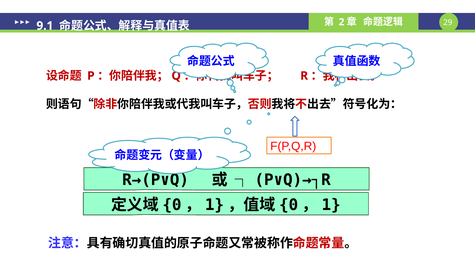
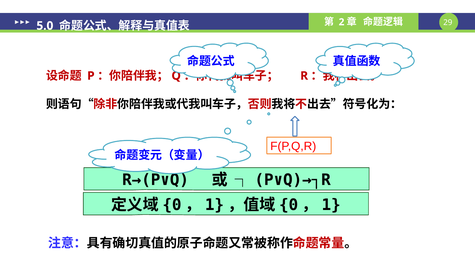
9.1: 9.1 -> 5.0 (45, 26)
